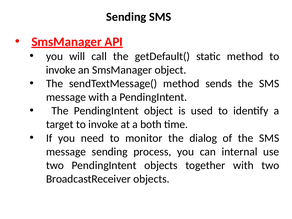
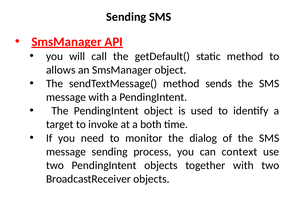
invoke: invoke -> allows (61, 70)
internal: internal -> context (239, 152)
